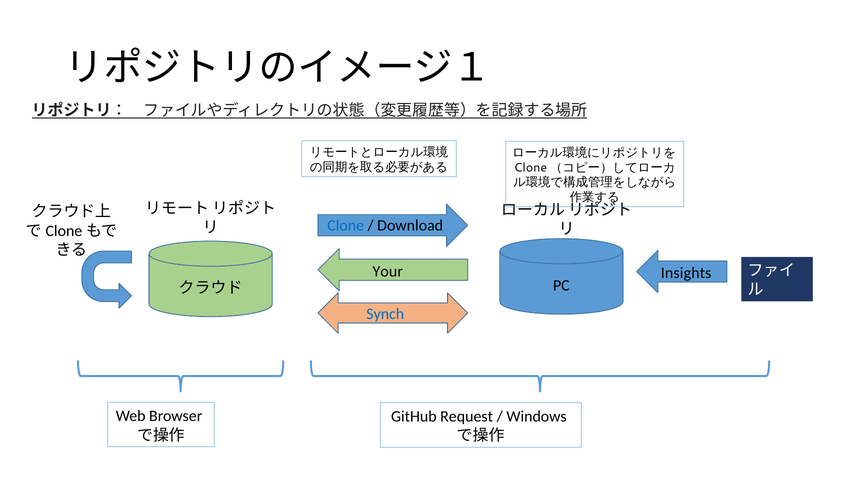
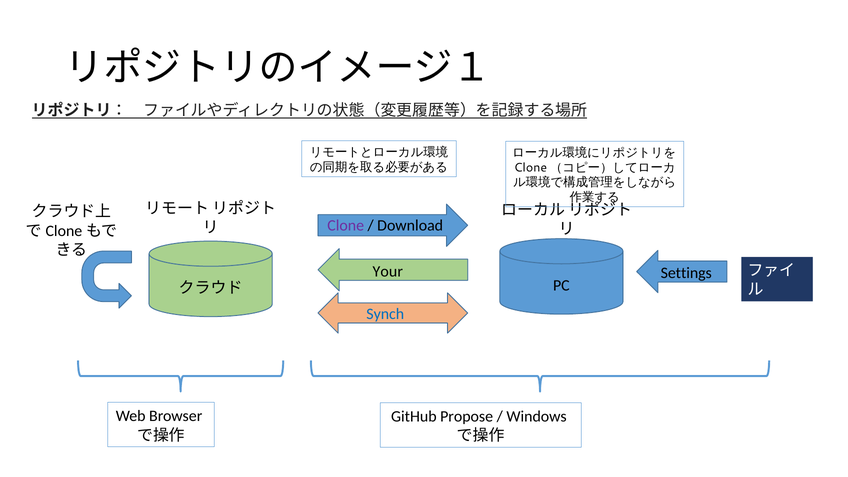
Clone colour: blue -> purple (346, 225)
Insights: Insights -> Settings (686, 273)
Request: Request -> Propose (467, 417)
